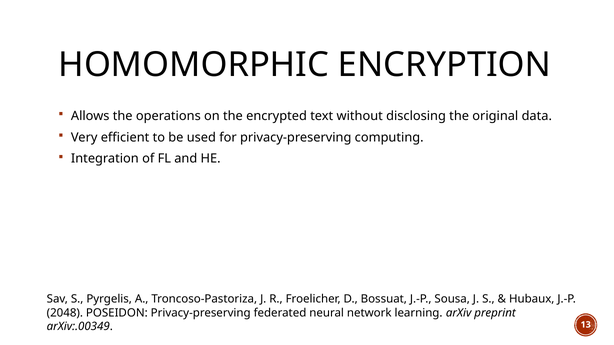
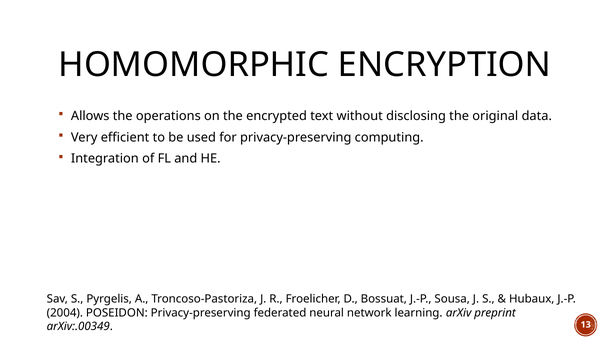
2048: 2048 -> 2004 (65, 313)
